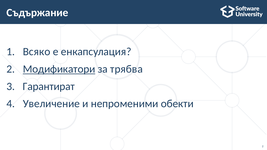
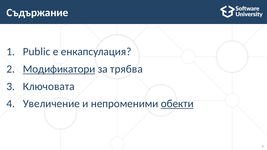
Всяко: Всяко -> Public (37, 52)
Гарантират: Гарантират -> Ключовата (49, 86)
обекти underline: none -> present (177, 104)
